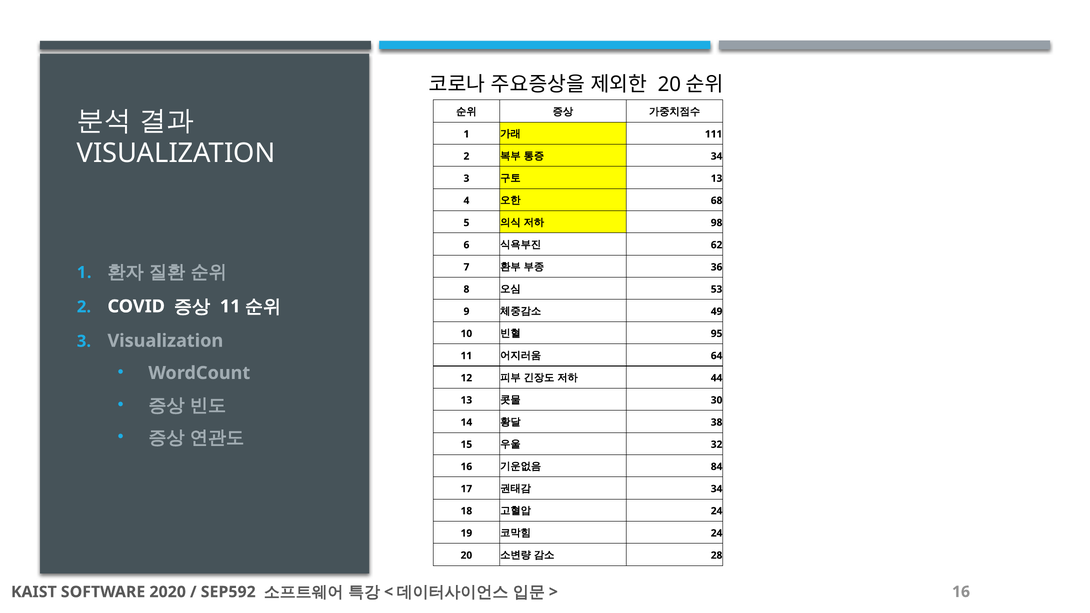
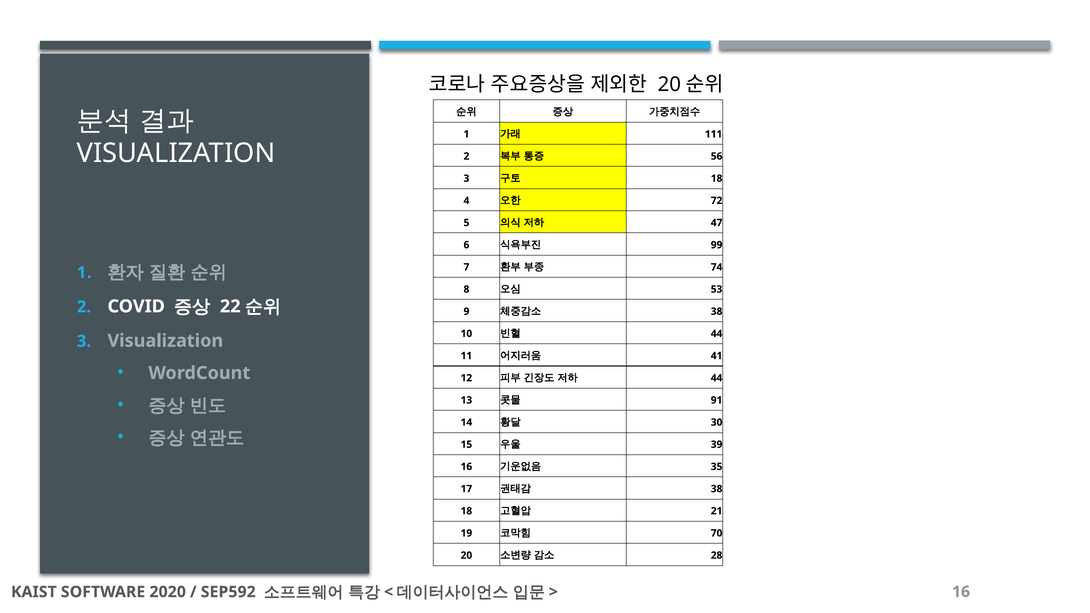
34: 34 -> 56 (717, 156)
13: 13 -> 18 (717, 178)
68: 68 -> 72 (717, 201)
98: 98 -> 47 (717, 223)
62: 62 -> 99 (717, 245)
36: 36 -> 74 (717, 267)
11: 11 -> 22 (230, 306)
49: 49 -> 38 (717, 312)
95: 95 -> 44 (717, 334)
64: 64 -> 41 (717, 356)
30: 30 -> 91 (717, 400)
38: 38 -> 30 (717, 422)
32: 32 -> 39 (717, 445)
84: 84 -> 35 (717, 467)
34: 34 -> 38 (717, 489)
24: 24 -> 21 (717, 511)
24: 24 -> 70 (717, 533)
